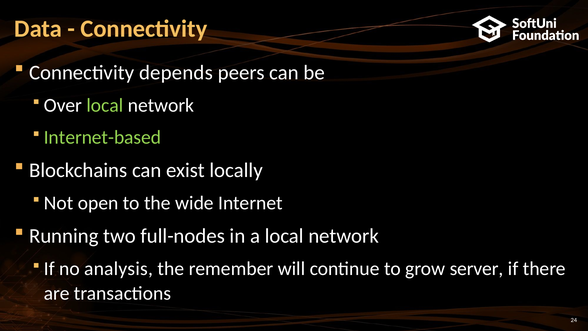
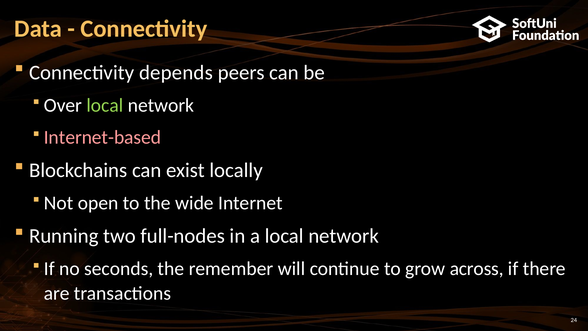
Internet-based colour: light green -> pink (102, 137)
analysis: analysis -> seconds (119, 269)
server: server -> across (477, 269)
